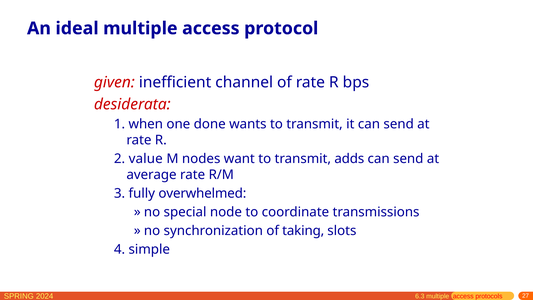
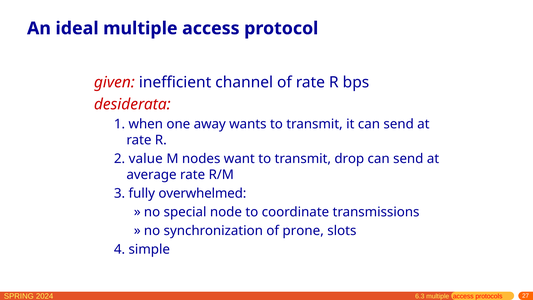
done: done -> away (210, 124)
adds: adds -> drop (349, 159)
taking: taking -> prone (303, 231)
